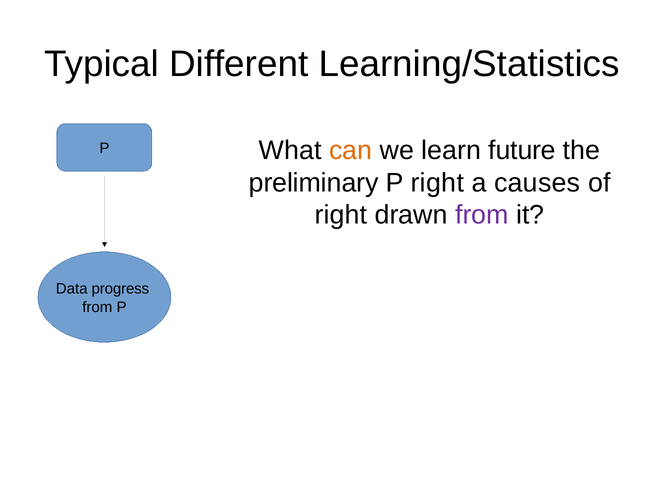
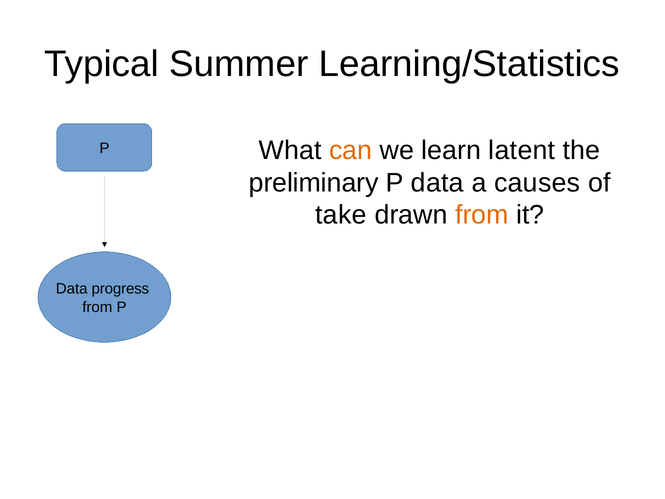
Different: Different -> Summer (239, 64)
future: future -> latent (522, 150)
right: right -> data (437, 183)
right: right -> take (341, 215)
from colour: purple -> orange (482, 215)
